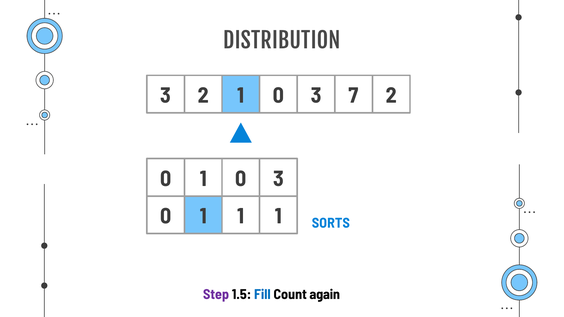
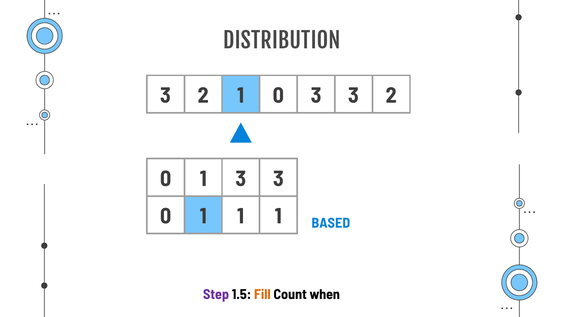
0 3 7: 7 -> 3 (354, 96)
0 1 0: 0 -> 3 (241, 179)
SORTS: SORTS -> BASED (331, 223)
Fill colour: blue -> orange (262, 295)
again: again -> when (325, 295)
